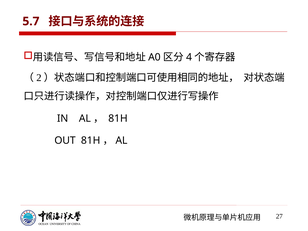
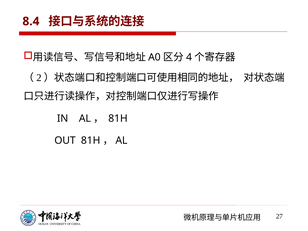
5.7: 5.7 -> 8.4 (31, 21)
